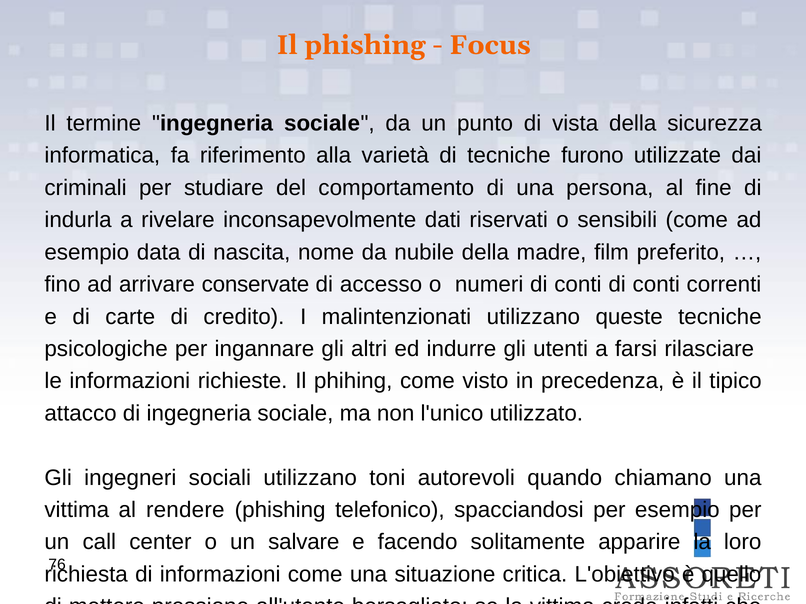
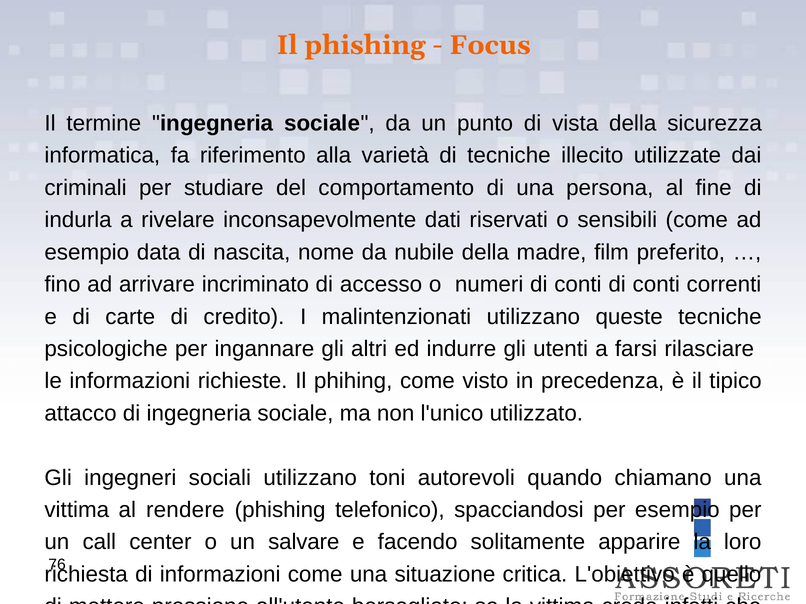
tecniche furono: furono -> illecito (592, 156)
conservate: conservate -> incriminato (255, 285)
